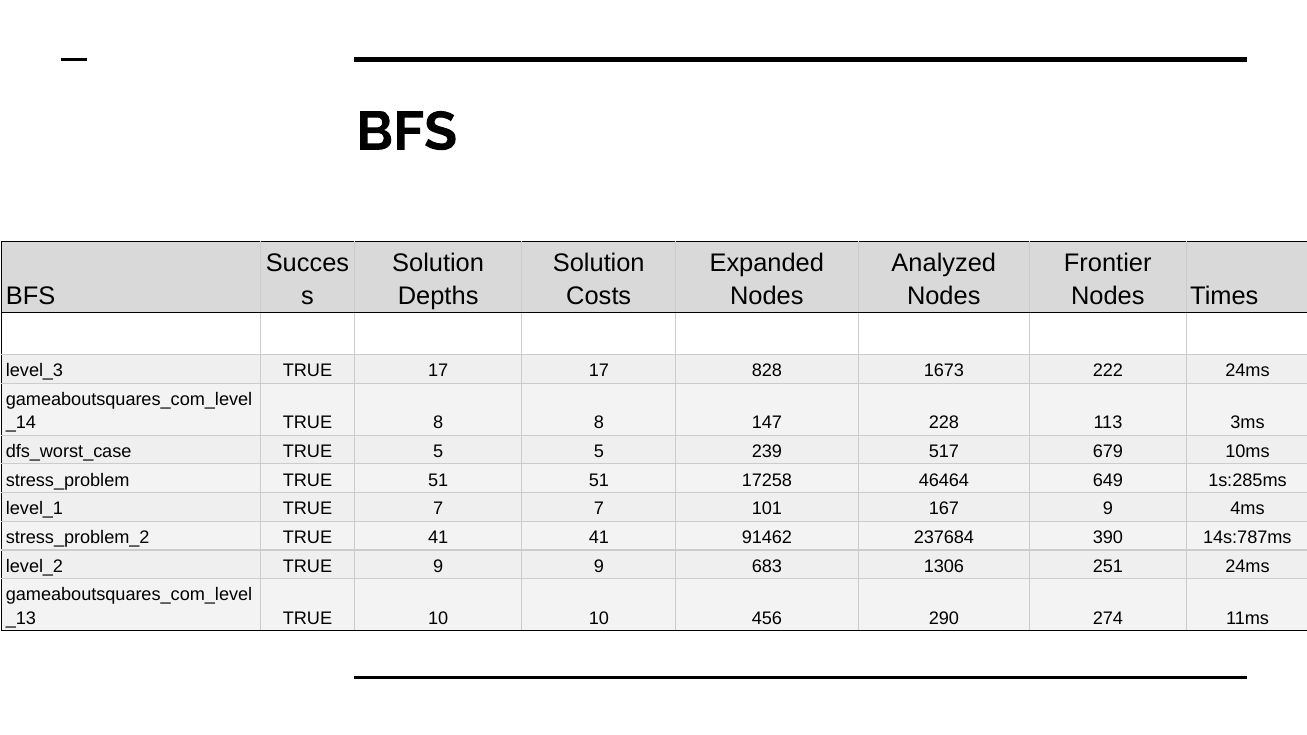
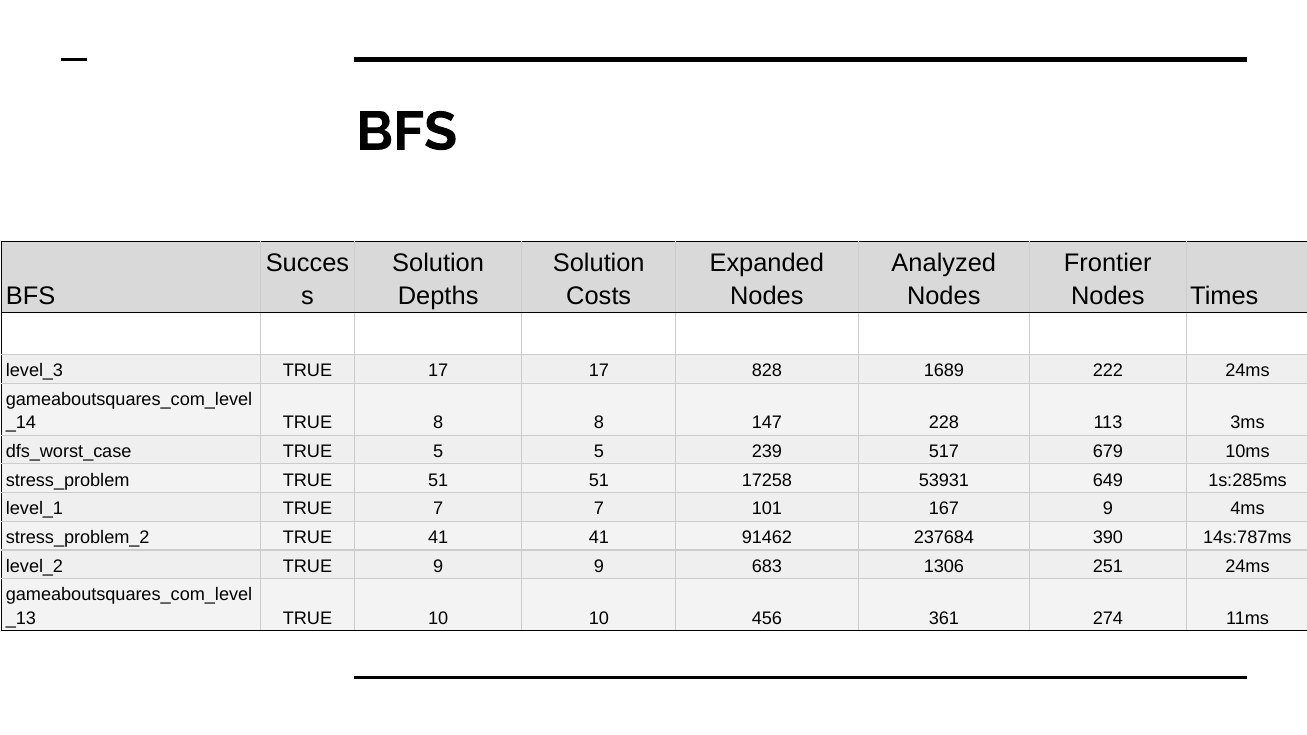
1673: 1673 -> 1689 (944, 371)
46464: 46464 -> 53931 (944, 480)
290: 290 -> 361 (944, 618)
